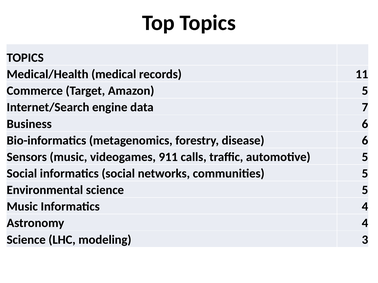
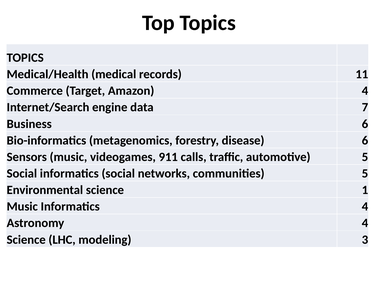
Amazon 5: 5 -> 4 (365, 91)
science 5: 5 -> 1 (365, 190)
